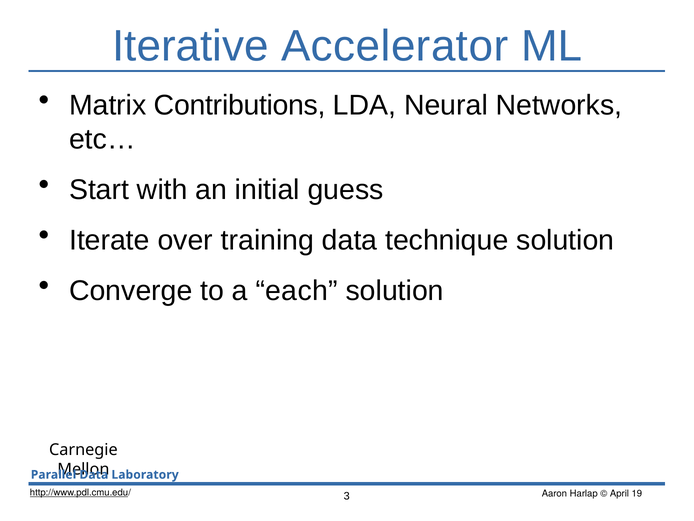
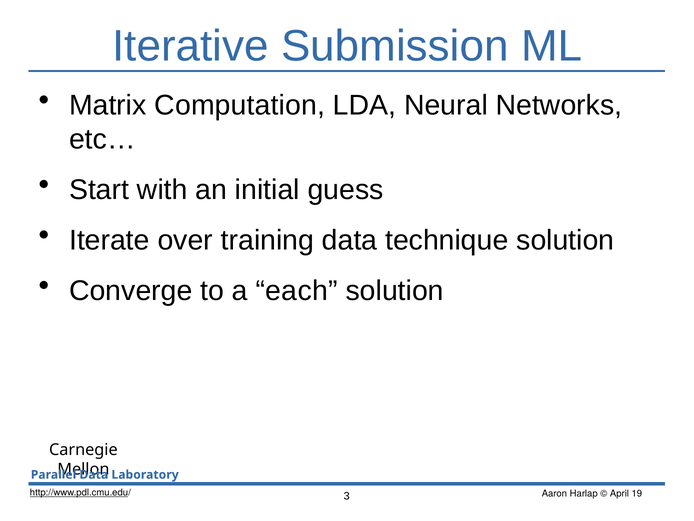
Accelerator: Accelerator -> Submission (395, 46)
Contributions: Contributions -> Computation (240, 105)
